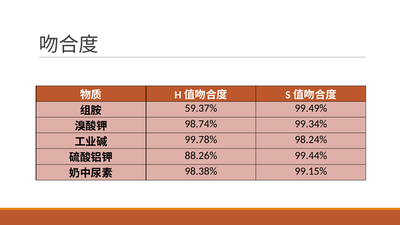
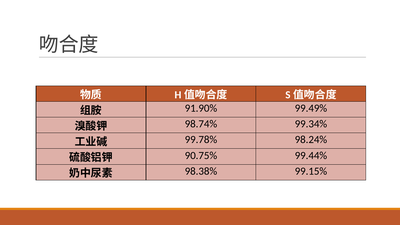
59.37%: 59.37% -> 91.90% (201, 108)
88.26%: 88.26% -> 90.75% (201, 155)
